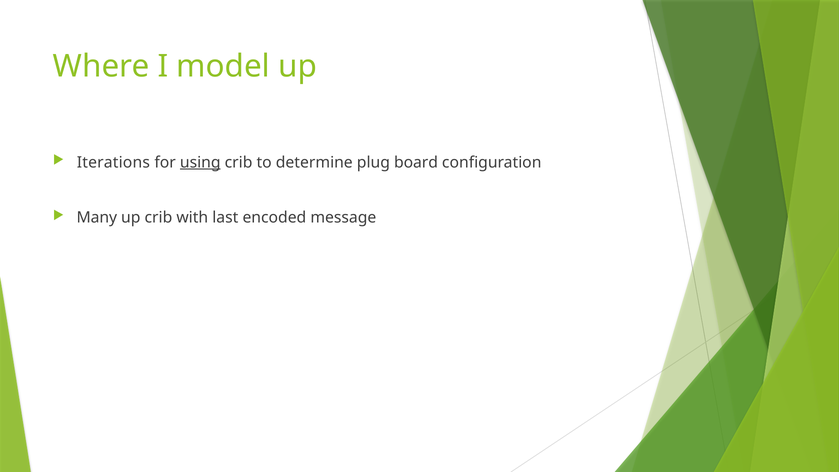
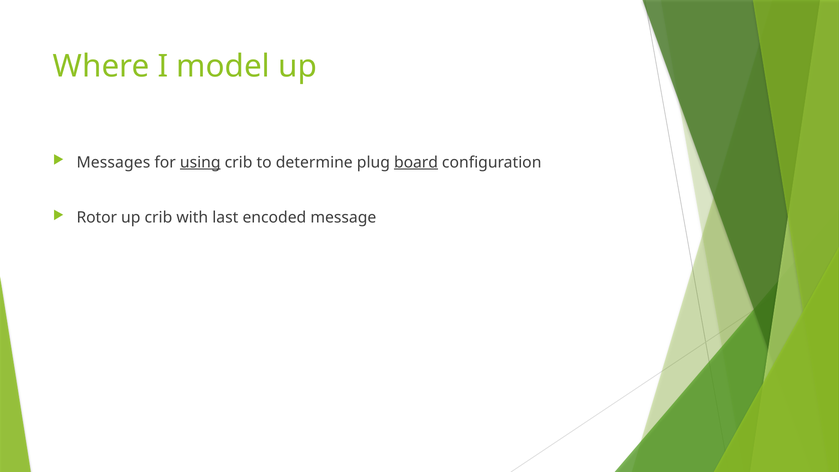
Iterations: Iterations -> Messages (113, 162)
board underline: none -> present (416, 162)
Many: Many -> Rotor (97, 218)
